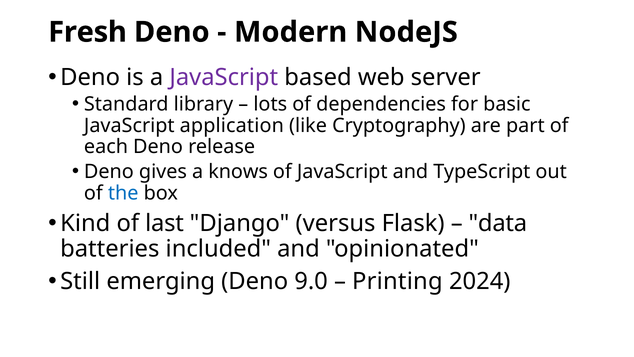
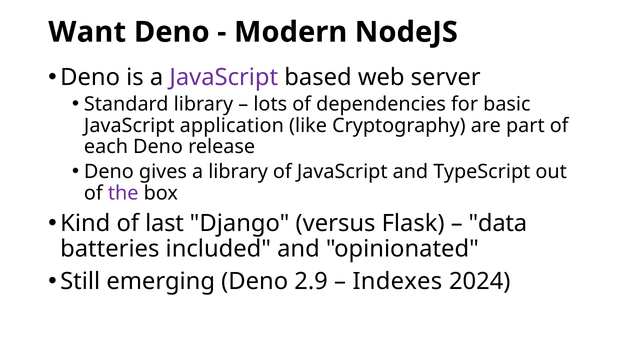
Fresh: Fresh -> Want (87, 32)
a knows: knows -> library (238, 171)
the colour: blue -> purple (123, 193)
9.0: 9.0 -> 2.9 (311, 281)
Printing: Printing -> Indexes (397, 281)
